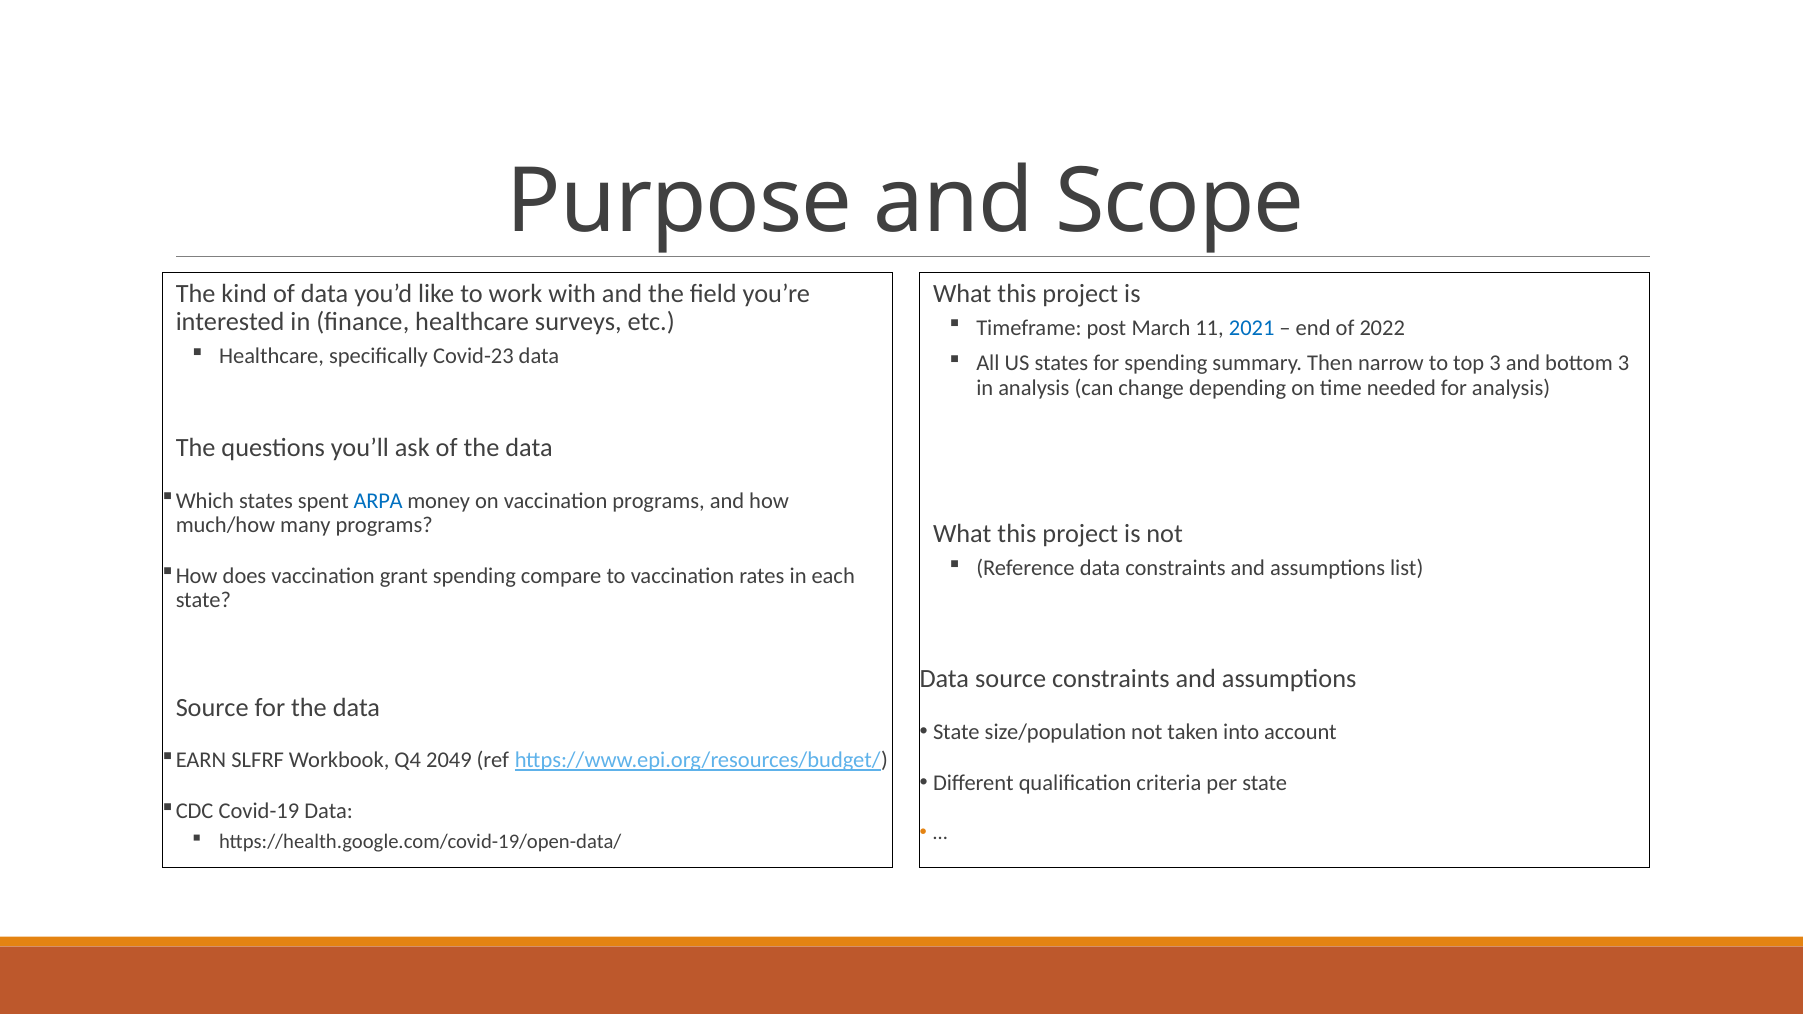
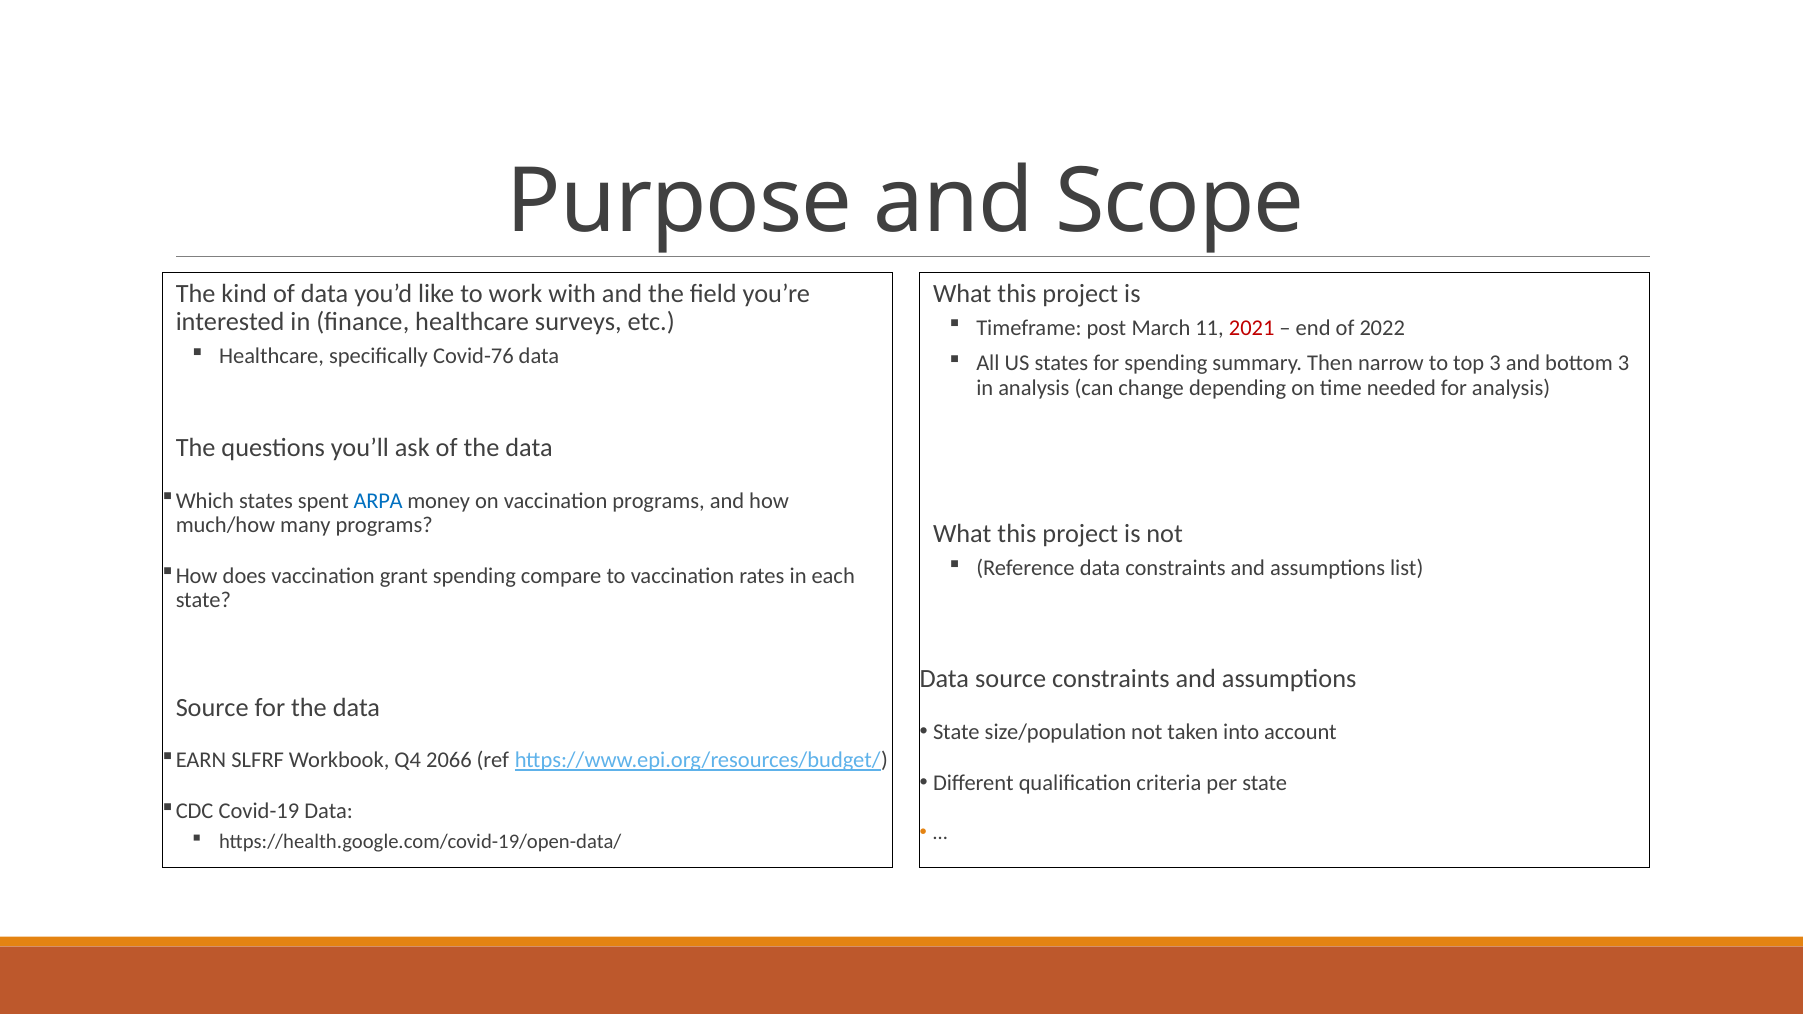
2021 colour: blue -> red (1252, 328)
Covid-23: Covid-23 -> Covid-76 (473, 356)
2049: 2049 -> 2066 (449, 761)
